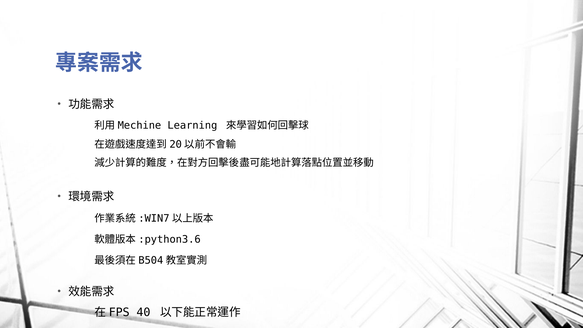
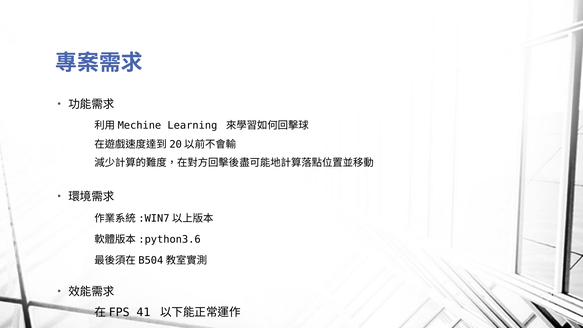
40: 40 -> 41 (143, 312)
